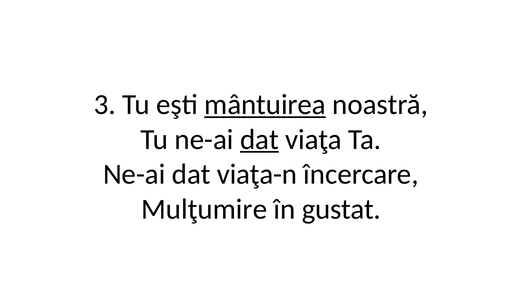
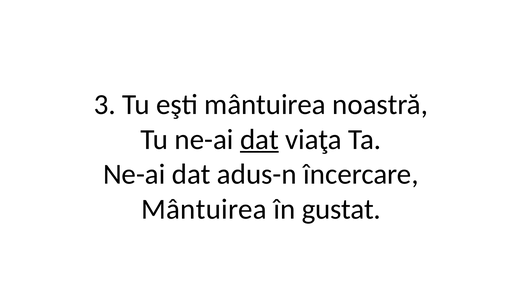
mântuirea underline: present -> none (265, 104)
viaţa-n: viaţa-n -> adus-n (257, 174)
Mulţumire: Mulţumire -> Mântuirea (204, 209)
